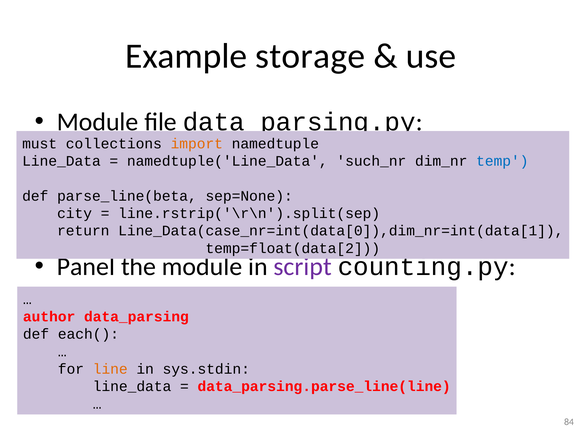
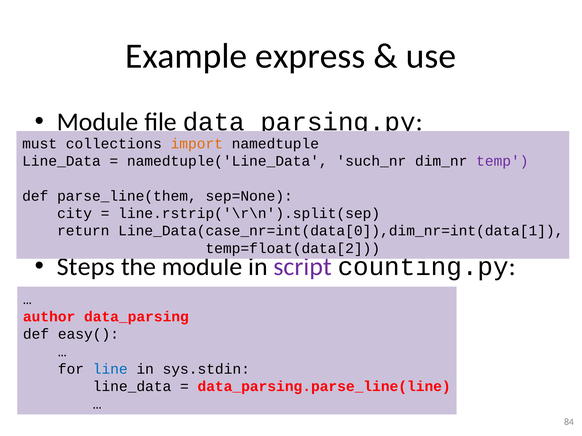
storage: storage -> express (310, 56)
temp colour: blue -> purple (502, 161)
parse_line(beta: parse_line(beta -> parse_line(them (127, 196)
Panel: Panel -> Steps (86, 267)
each(: each( -> easy( (88, 334)
line colour: orange -> blue (110, 369)
